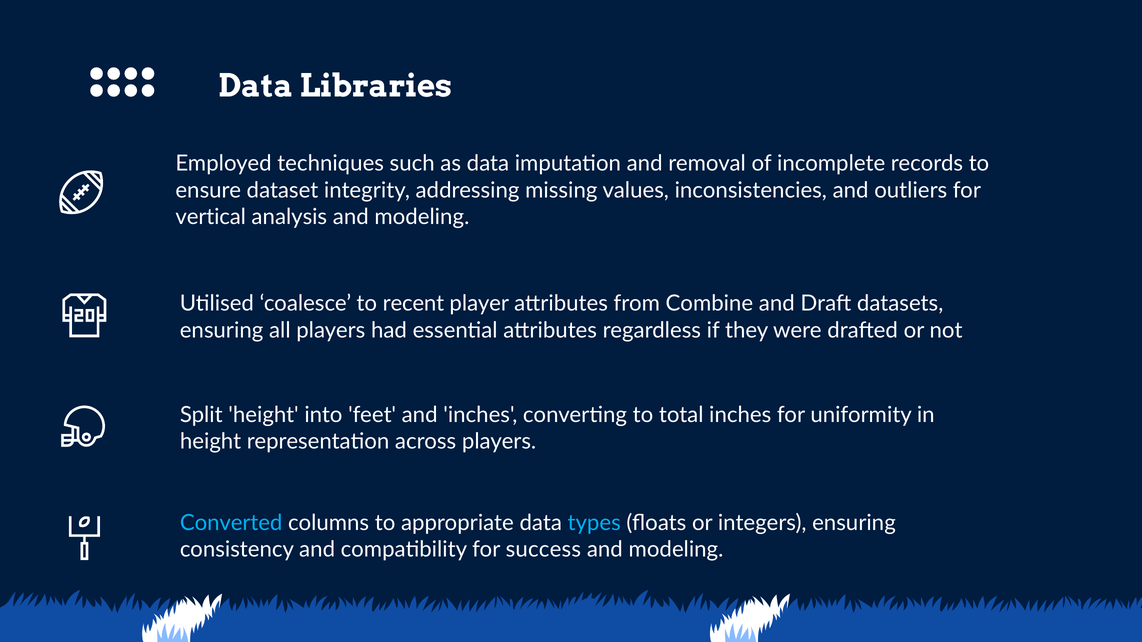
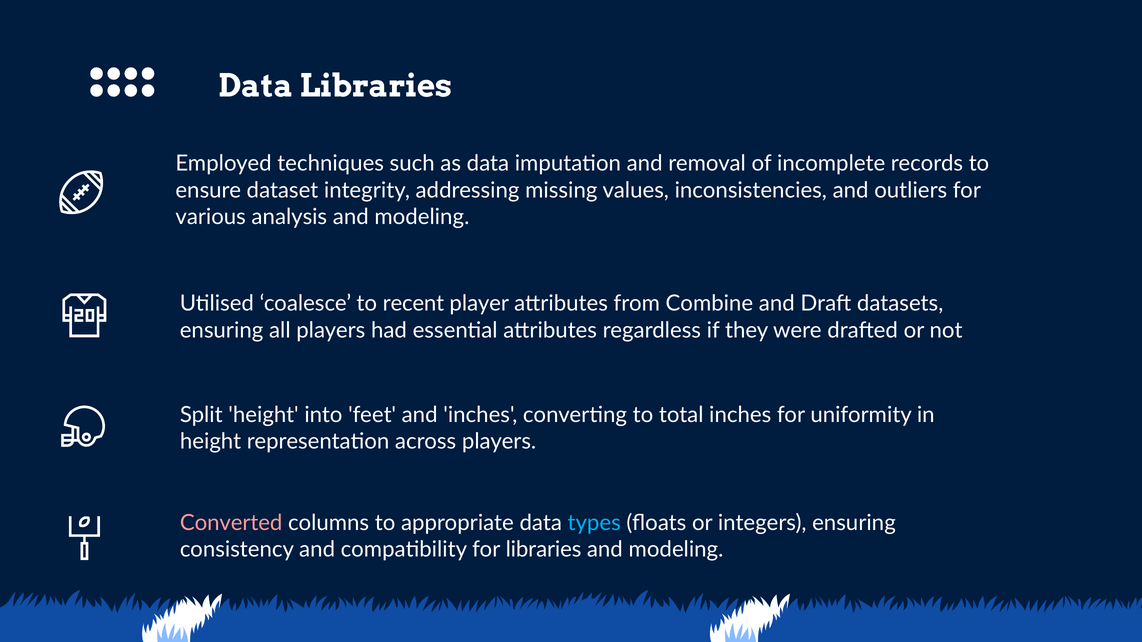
vertical: vertical -> various (211, 217)
Converted colour: light blue -> pink (231, 523)
for success: success -> libraries (544, 550)
